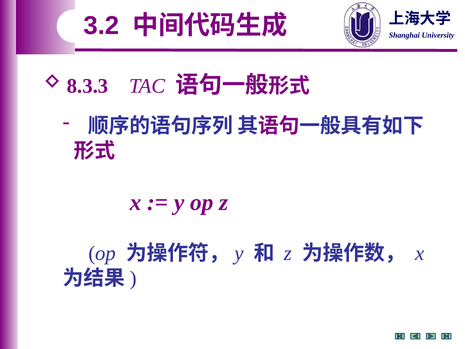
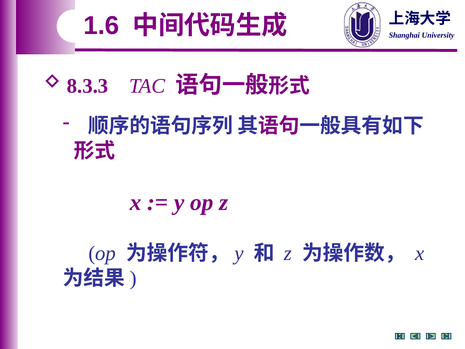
3.2: 3.2 -> 1.6 (101, 26)
